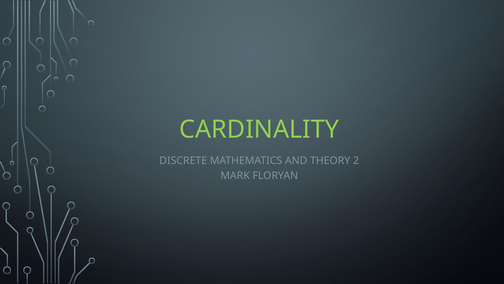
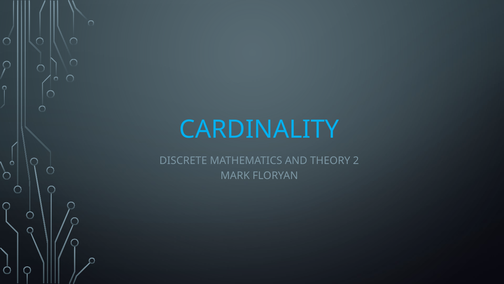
CARDINALITY colour: light green -> light blue (259, 129)
